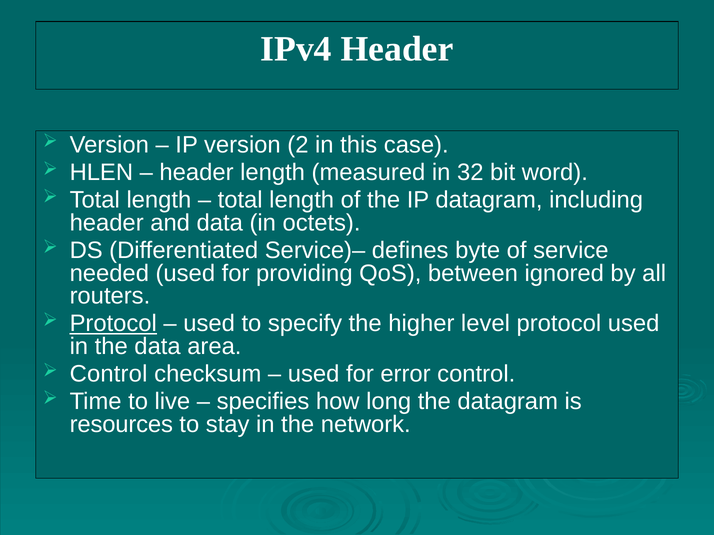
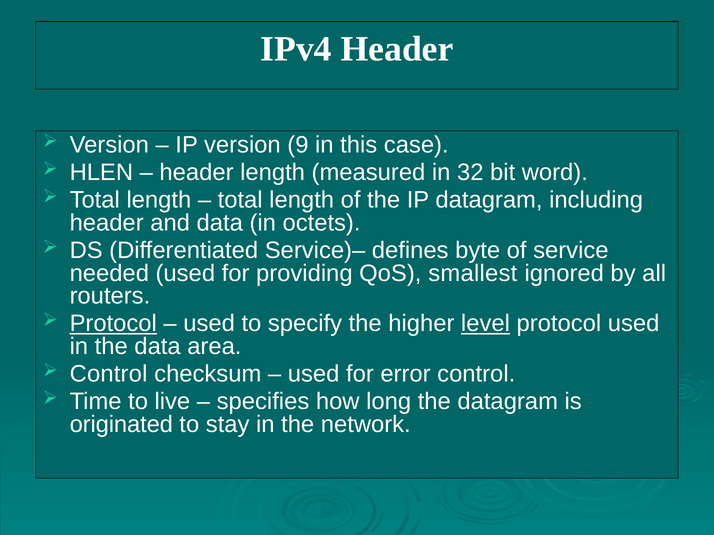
2: 2 -> 9 (298, 145)
between: between -> smallest (473, 273)
level underline: none -> present (485, 324)
resources: resources -> originated (121, 425)
